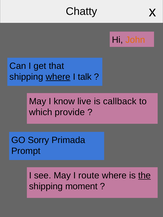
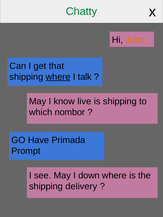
Chatty colour: black -> green (81, 11)
is callback: callback -> shipping (120, 101)
provide: provide -> nombor (70, 112)
Sorry: Sorry -> Have (38, 140)
route: route -> down (89, 176)
the underline: present -> none (144, 176)
moment: moment -> delivery (81, 187)
